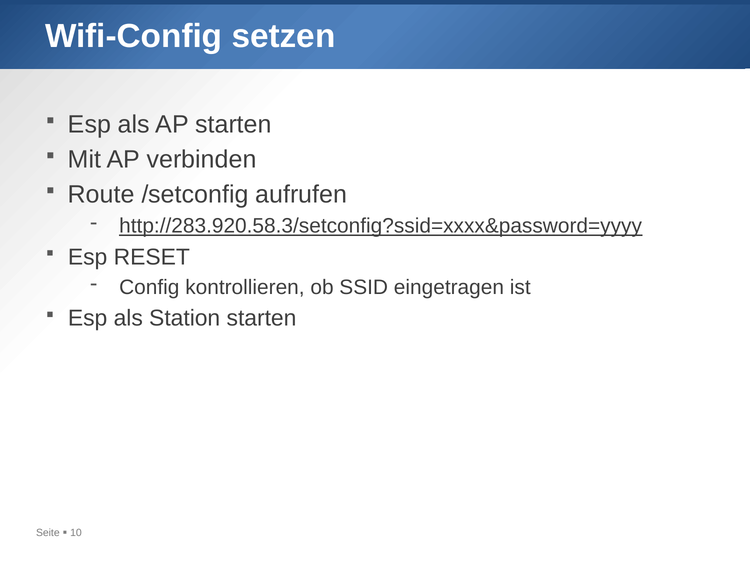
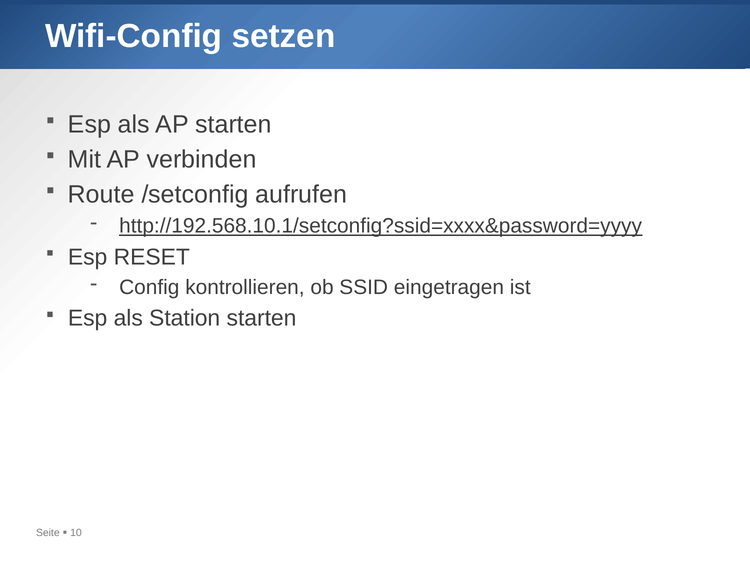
http://283.920.58.3/setconfig?ssid=xxxx&password=yyyy: http://283.920.58.3/setconfig?ssid=xxxx&password=yyyy -> http://192.568.10.1/setconfig?ssid=xxxx&password=yyyy (381, 226)
